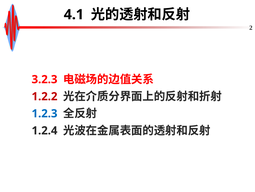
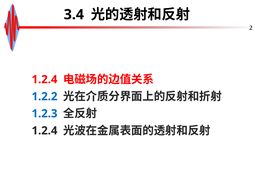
4.1: 4.1 -> 3.4 (74, 15)
3.2.3: 3.2.3 -> 1.2.4 (45, 79)
1.2.2 colour: red -> blue (45, 96)
